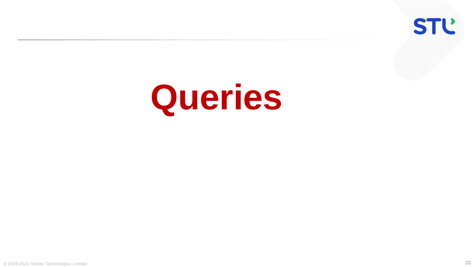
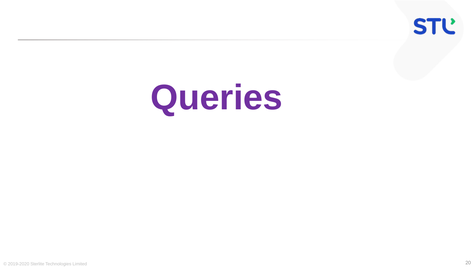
Queries colour: red -> purple (217, 97)
